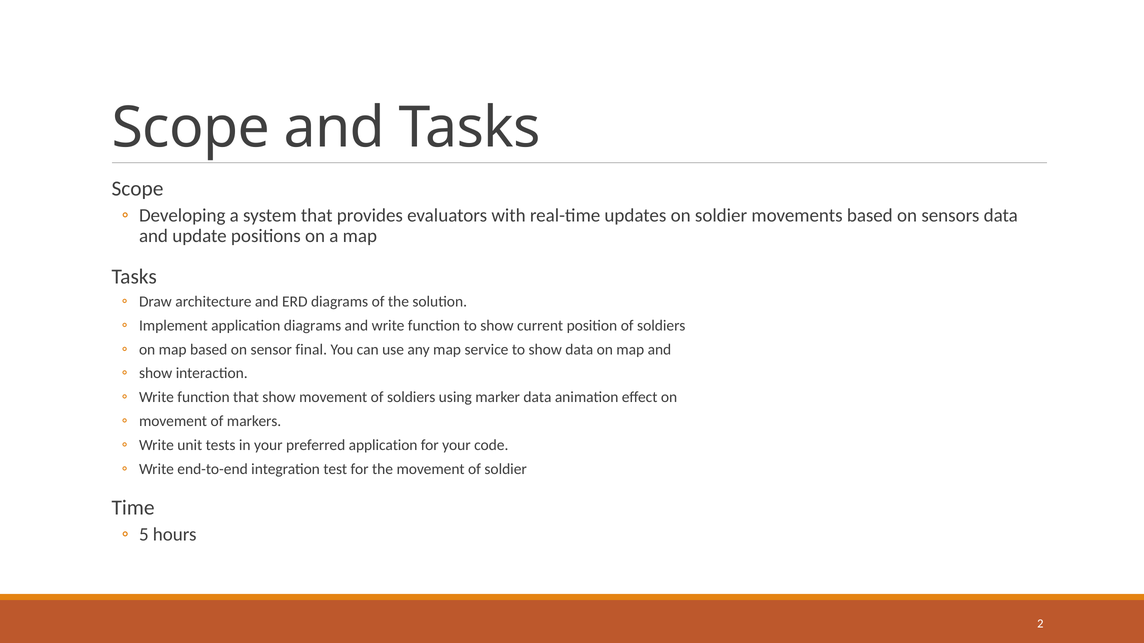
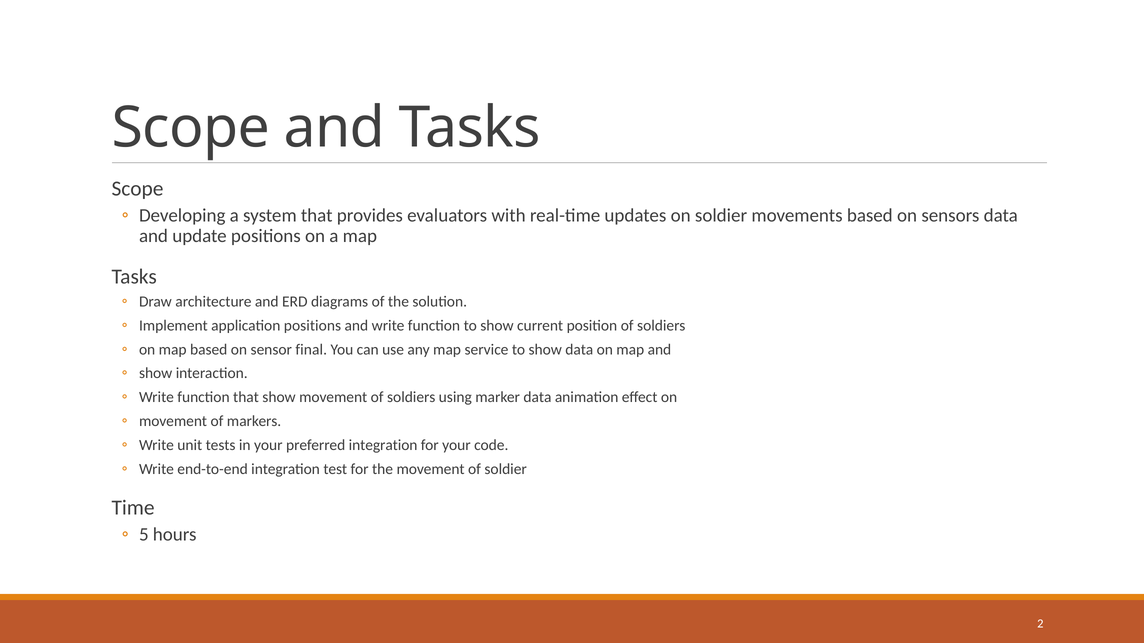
application diagrams: diagrams -> positions (312, 326)
preferred application: application -> integration (383, 445)
